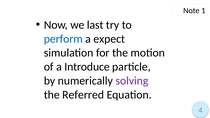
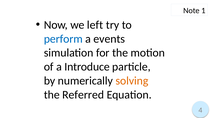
last: last -> left (95, 25)
expect: expect -> events (109, 39)
solving colour: purple -> orange (132, 81)
